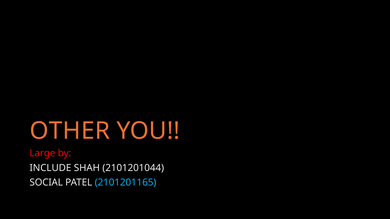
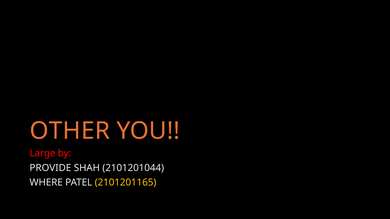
INCLUDE: INCLUDE -> PROVIDE (50, 168)
SOCIAL: SOCIAL -> WHERE (46, 183)
2101201165 colour: light blue -> yellow (126, 183)
